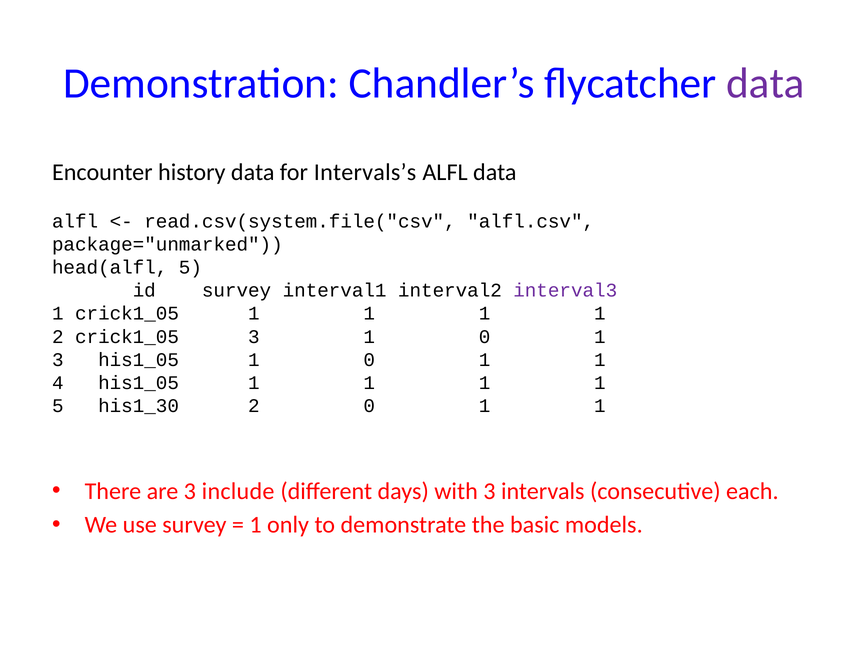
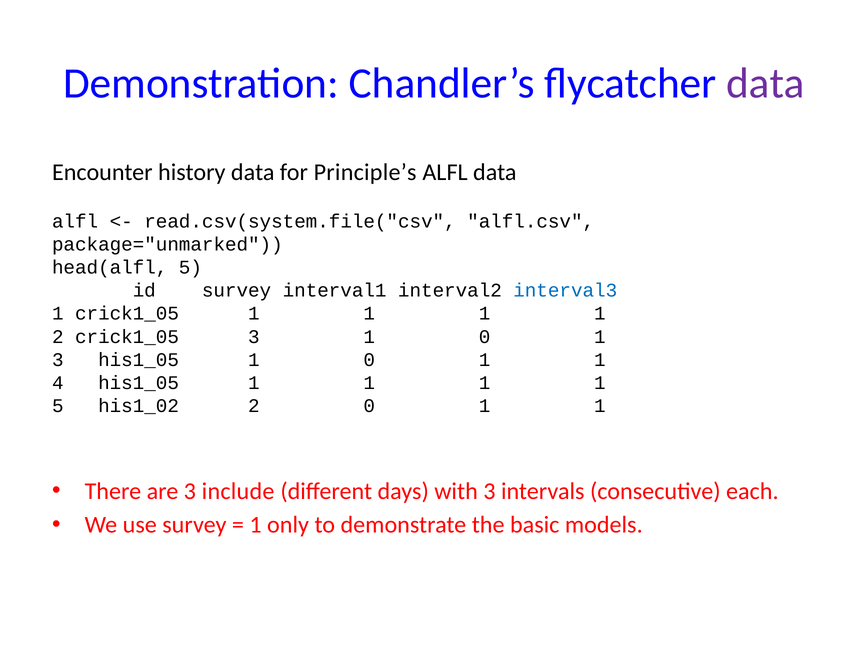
Intervals’s: Intervals’s -> Principle’s (365, 172)
interval3 colour: purple -> blue (565, 291)
his1_30: his1_30 -> his1_02 (139, 406)
